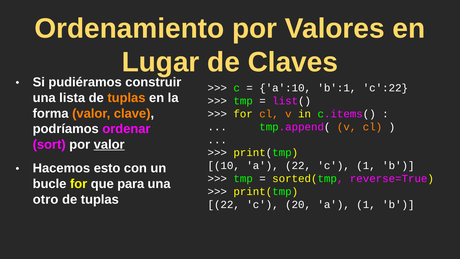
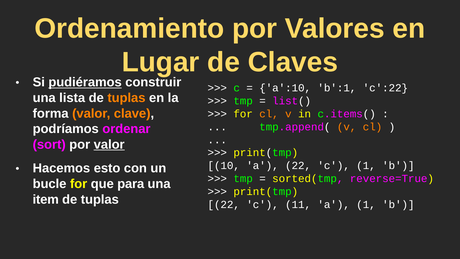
pudiéramos underline: none -> present (85, 82)
otro: otro -> item (46, 199)
20: 20 -> 11 (298, 204)
